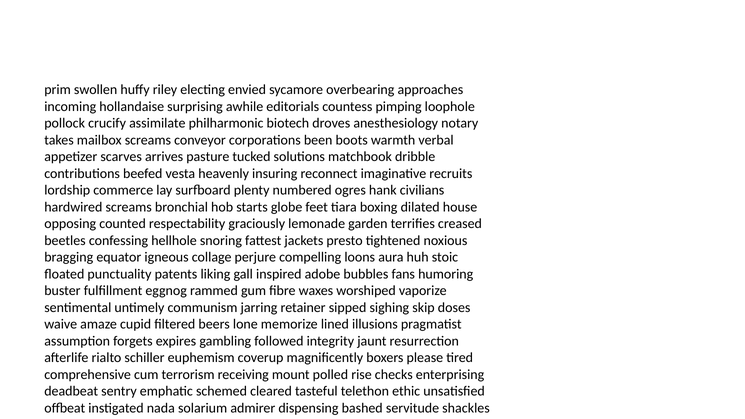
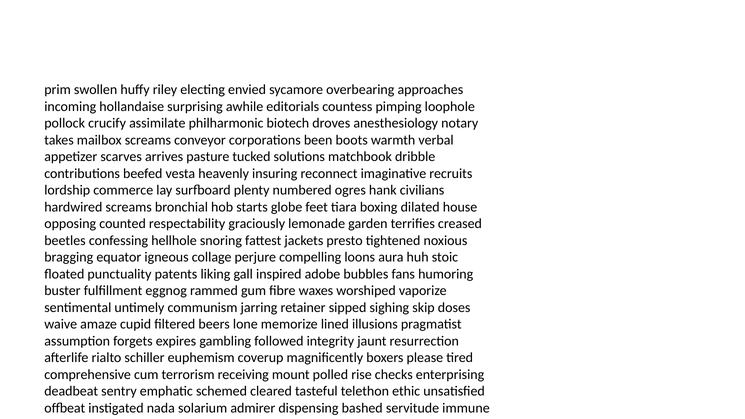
shackles: shackles -> immune (466, 408)
